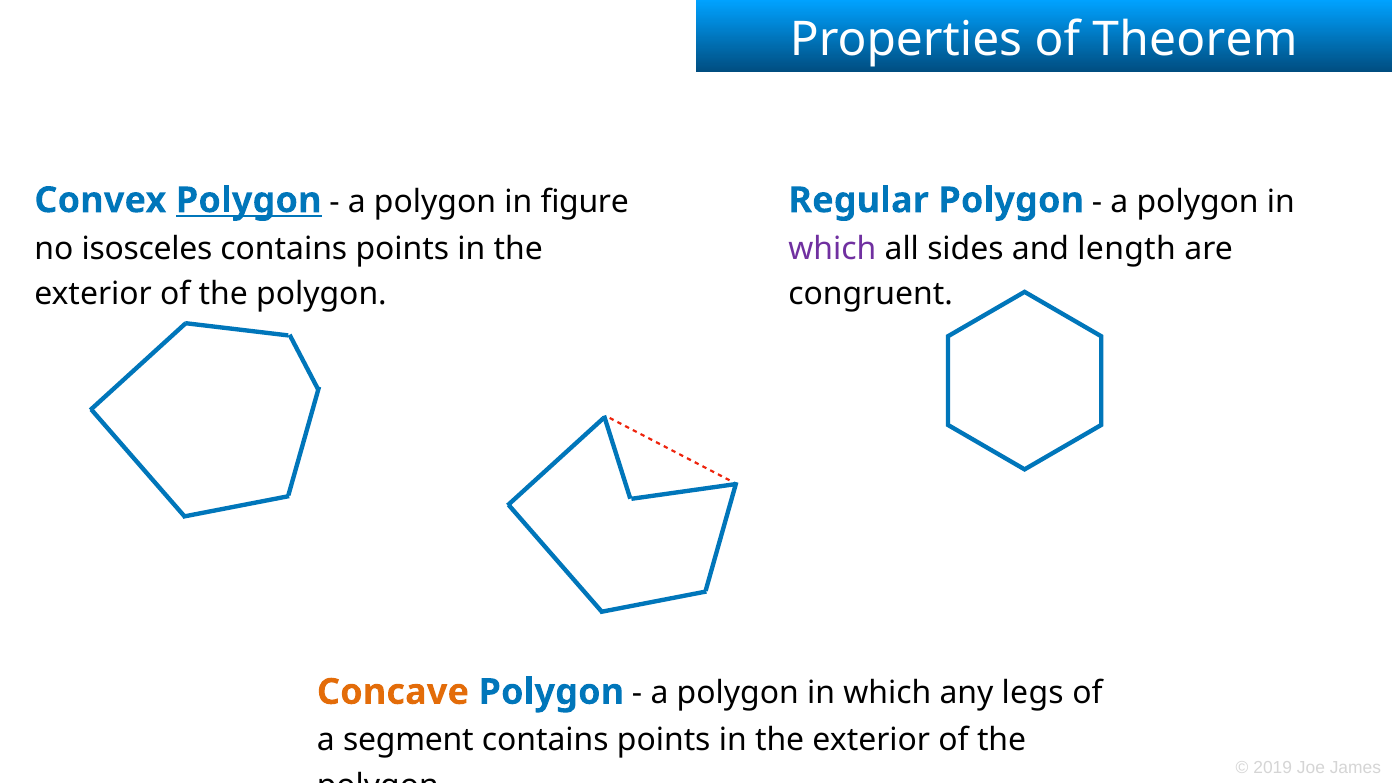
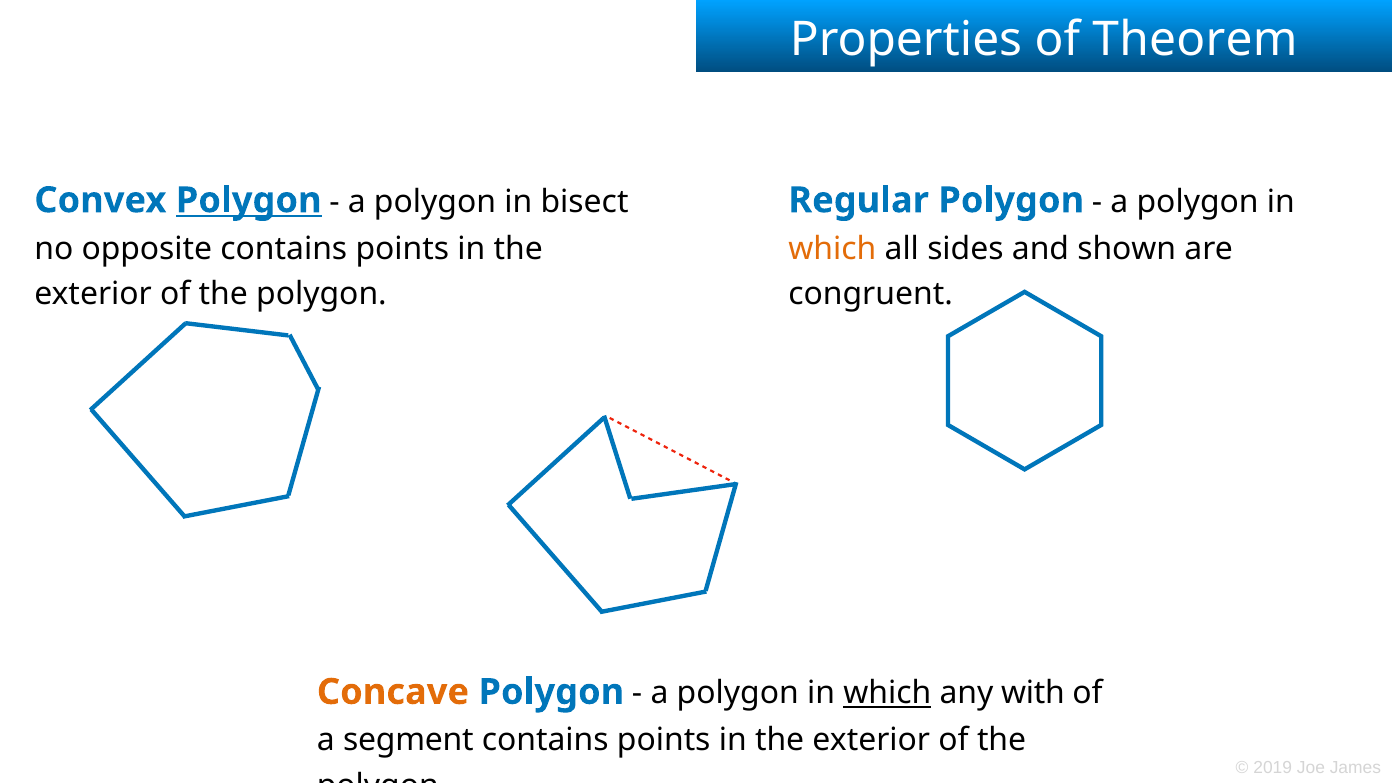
figure: figure -> bisect (585, 202)
isosceles: isosceles -> opposite (147, 249)
which colour: purple -> orange (832, 249)
length: length -> shown (1127, 249)
which underline: none -> present (887, 693)
legs: legs -> with (1033, 693)
